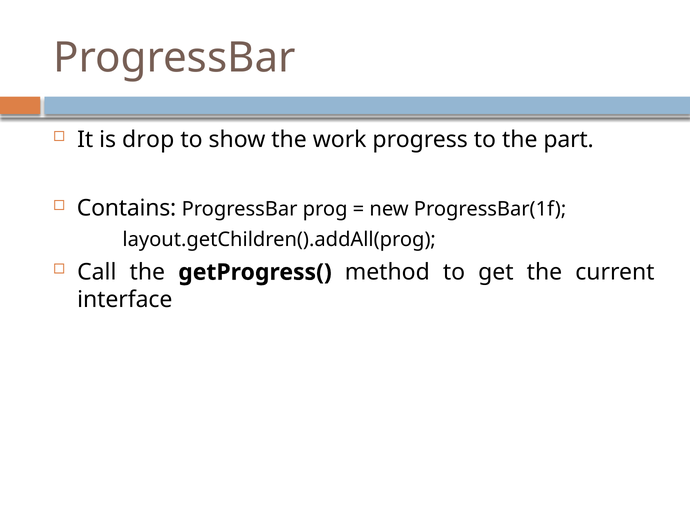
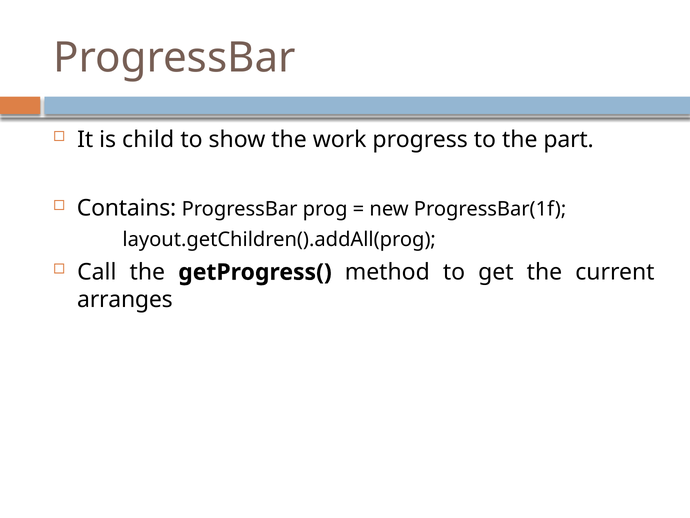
drop: drop -> child (148, 140)
interface: interface -> arranges (125, 300)
